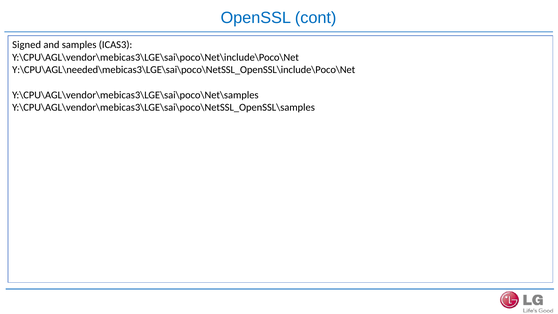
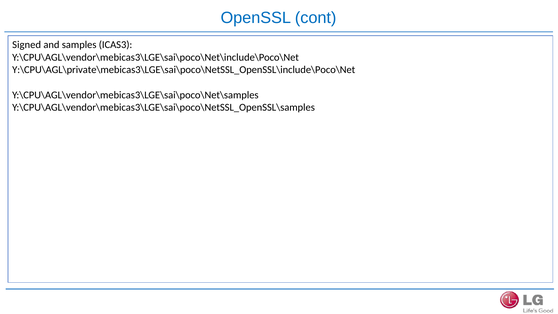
Y:\CPU\AGL\needed\mebicas3\LGE\sai\poco\NetSSL_OpenSSL\include\Poco\Net: Y:\CPU\AGL\needed\mebicas3\LGE\sai\poco\NetSSL_OpenSSL\include\Poco\Net -> Y:\CPU\AGL\private\mebicas3\LGE\sai\poco\NetSSL_OpenSSL\include\Poco\Net (184, 70)
